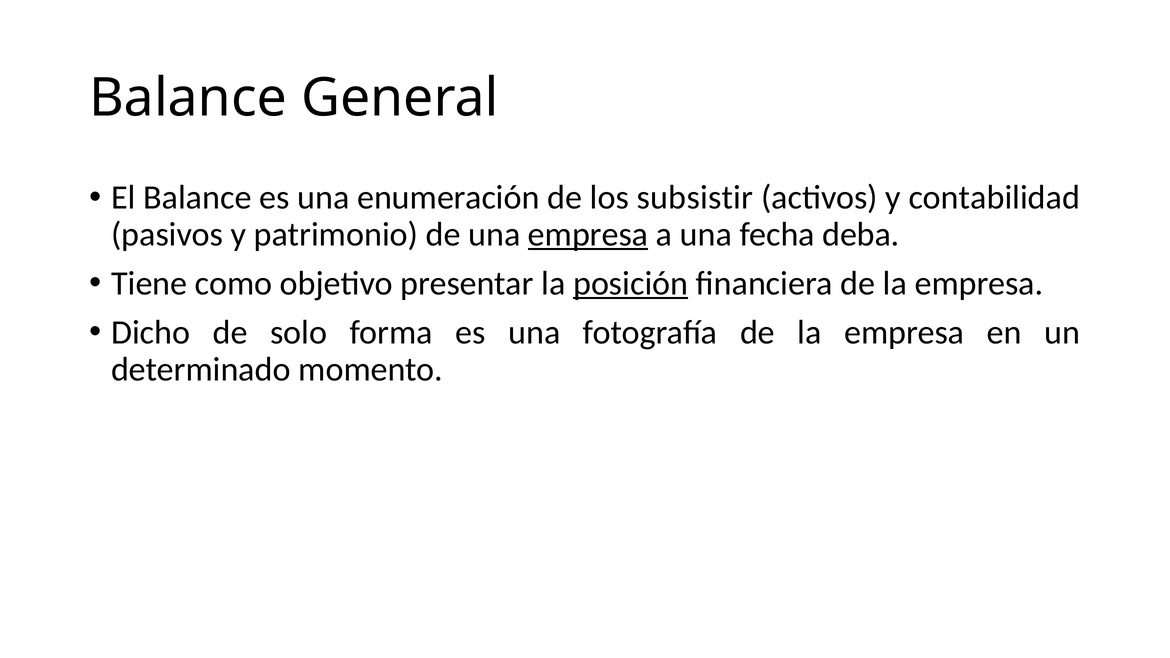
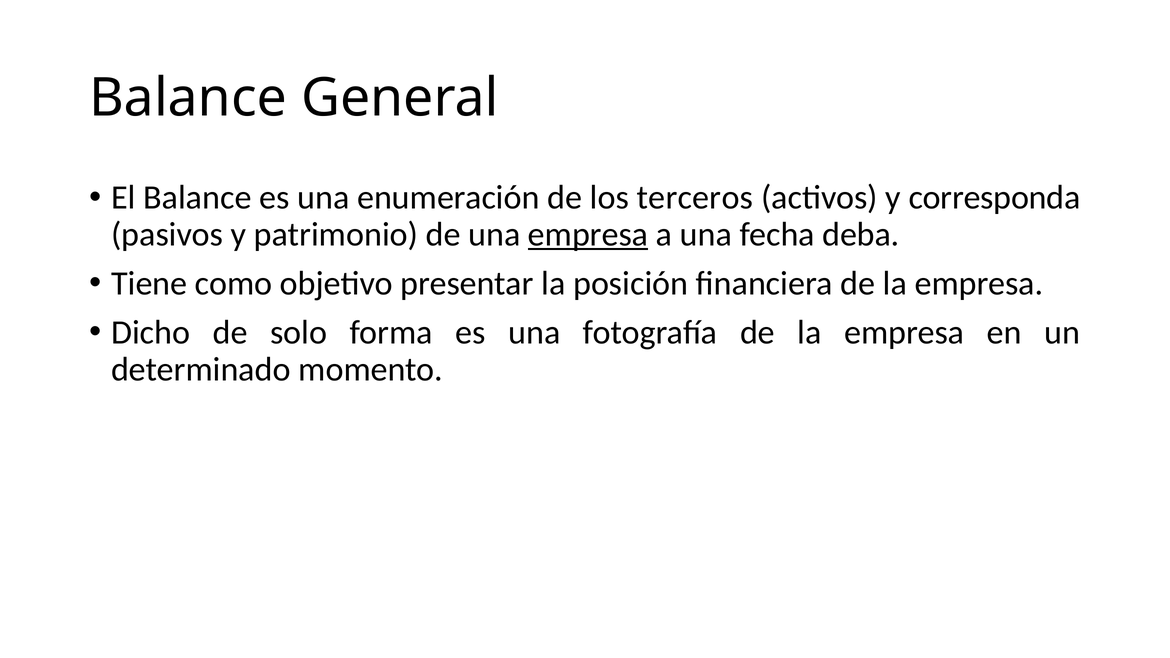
subsistir: subsistir -> terceros (695, 198)
contabilidad: contabilidad -> corresponda (994, 198)
posición underline: present -> none (631, 284)
